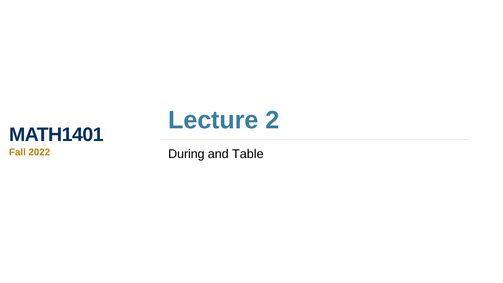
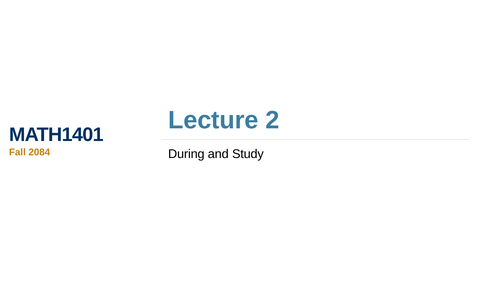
2022: 2022 -> 2084 (39, 152)
Table: Table -> Study (248, 154)
